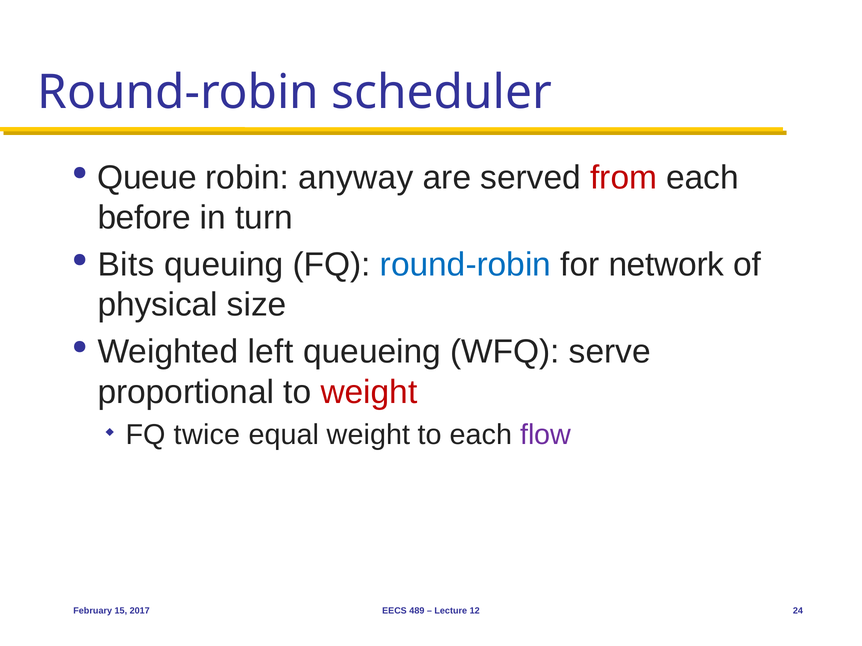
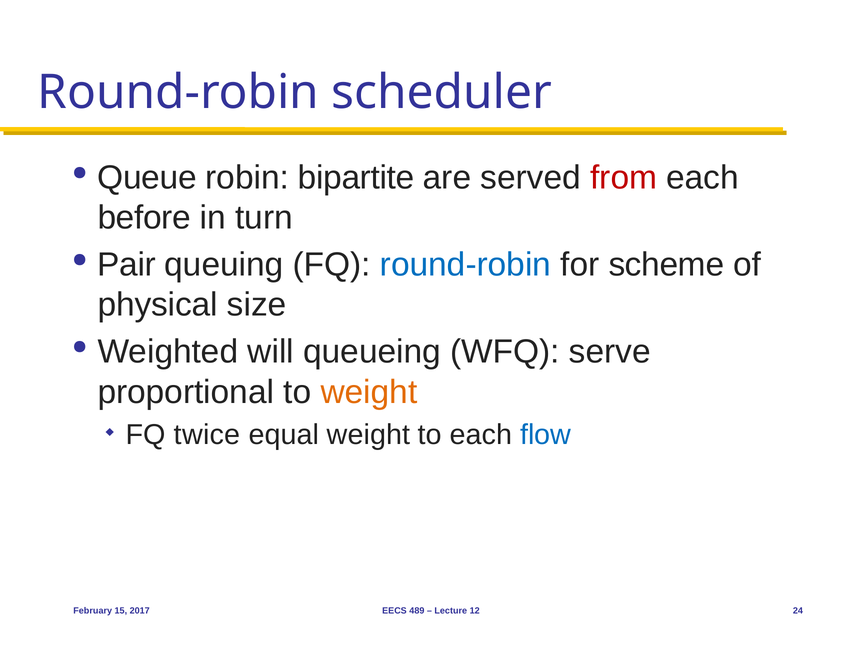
anyway: anyway -> bipartite (356, 178)
Bits: Bits -> Pair (127, 265)
network: network -> scheme (666, 265)
left: left -> will (271, 352)
weight colour: red -> orange (369, 392)
flow colour: purple -> blue (546, 435)
